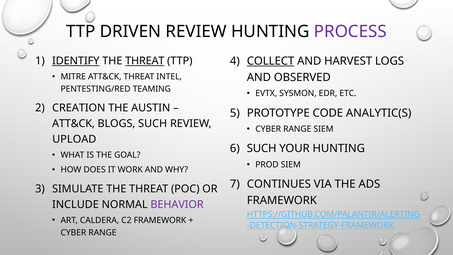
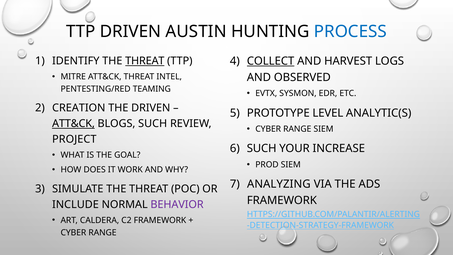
DRIVEN REVIEW: REVIEW -> AUSTIN (196, 32)
PROCESS colour: purple -> blue (350, 32)
IDENTIFY underline: present -> none (76, 61)
THE AUSTIN: AUSTIN -> DRIVEN (151, 108)
CODE: CODE -> LEVEL (328, 113)
ATT&CK underline: none -> present (73, 124)
UPLOAD: UPLOAD -> PROJECT (74, 139)
YOUR HUNTING: HUNTING -> INCREASE (339, 148)
CONTINUES: CONTINUES -> ANALYZING (279, 184)
